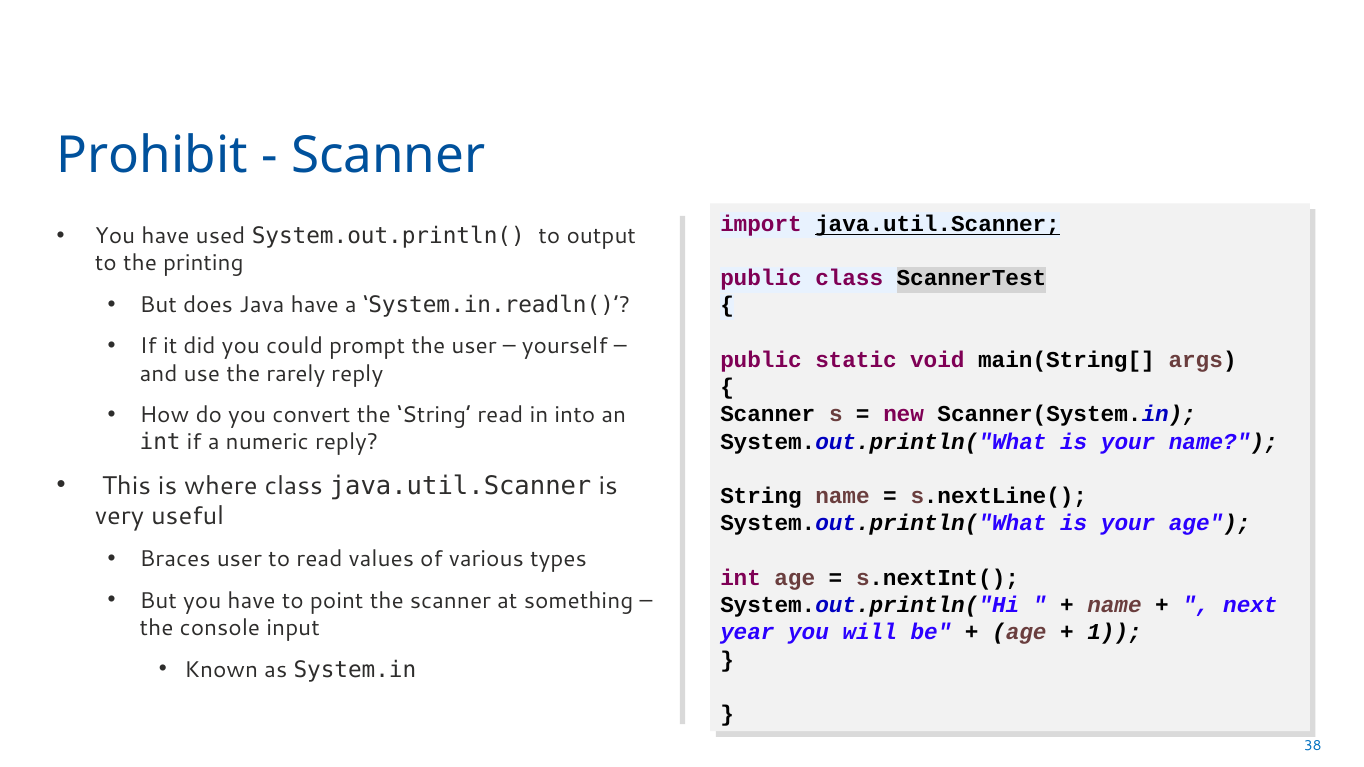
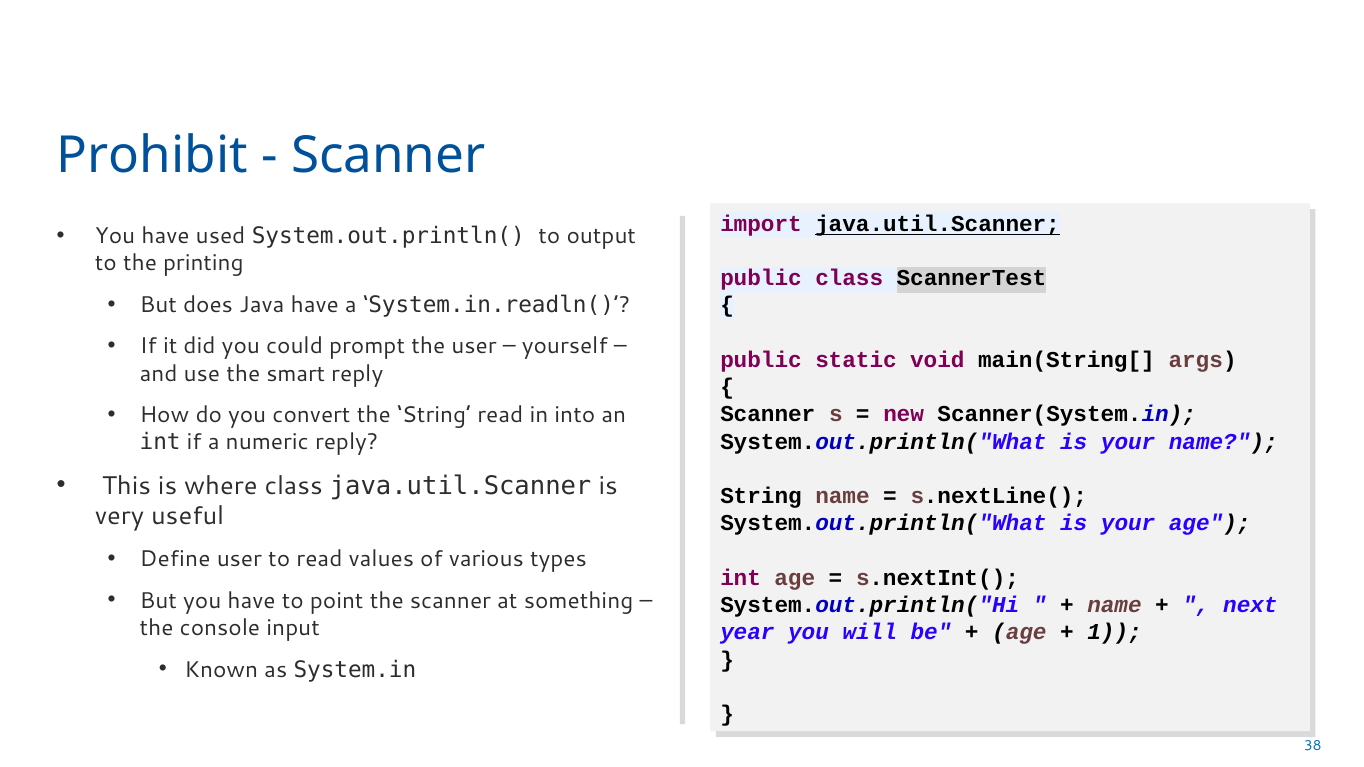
rarely: rarely -> smart (296, 374)
Braces: Braces -> Define (175, 560)
